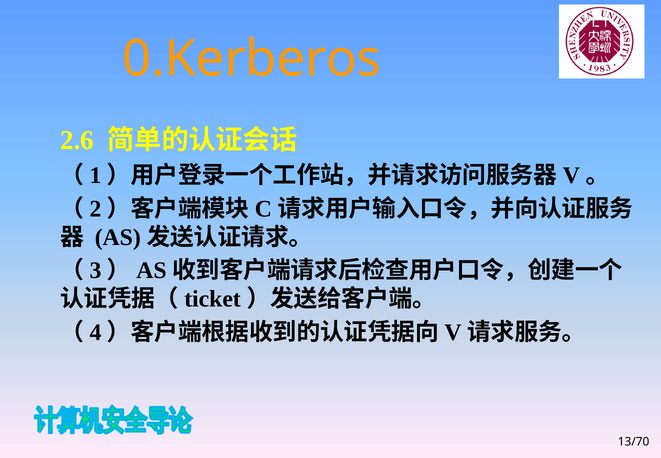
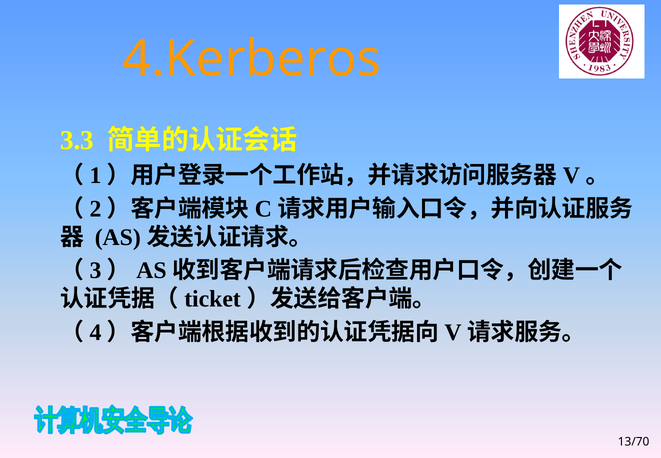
0.Kerberos: 0.Kerberos -> 4.Kerberos (252, 59)
2.6: 2.6 -> 3.3 (77, 140)
